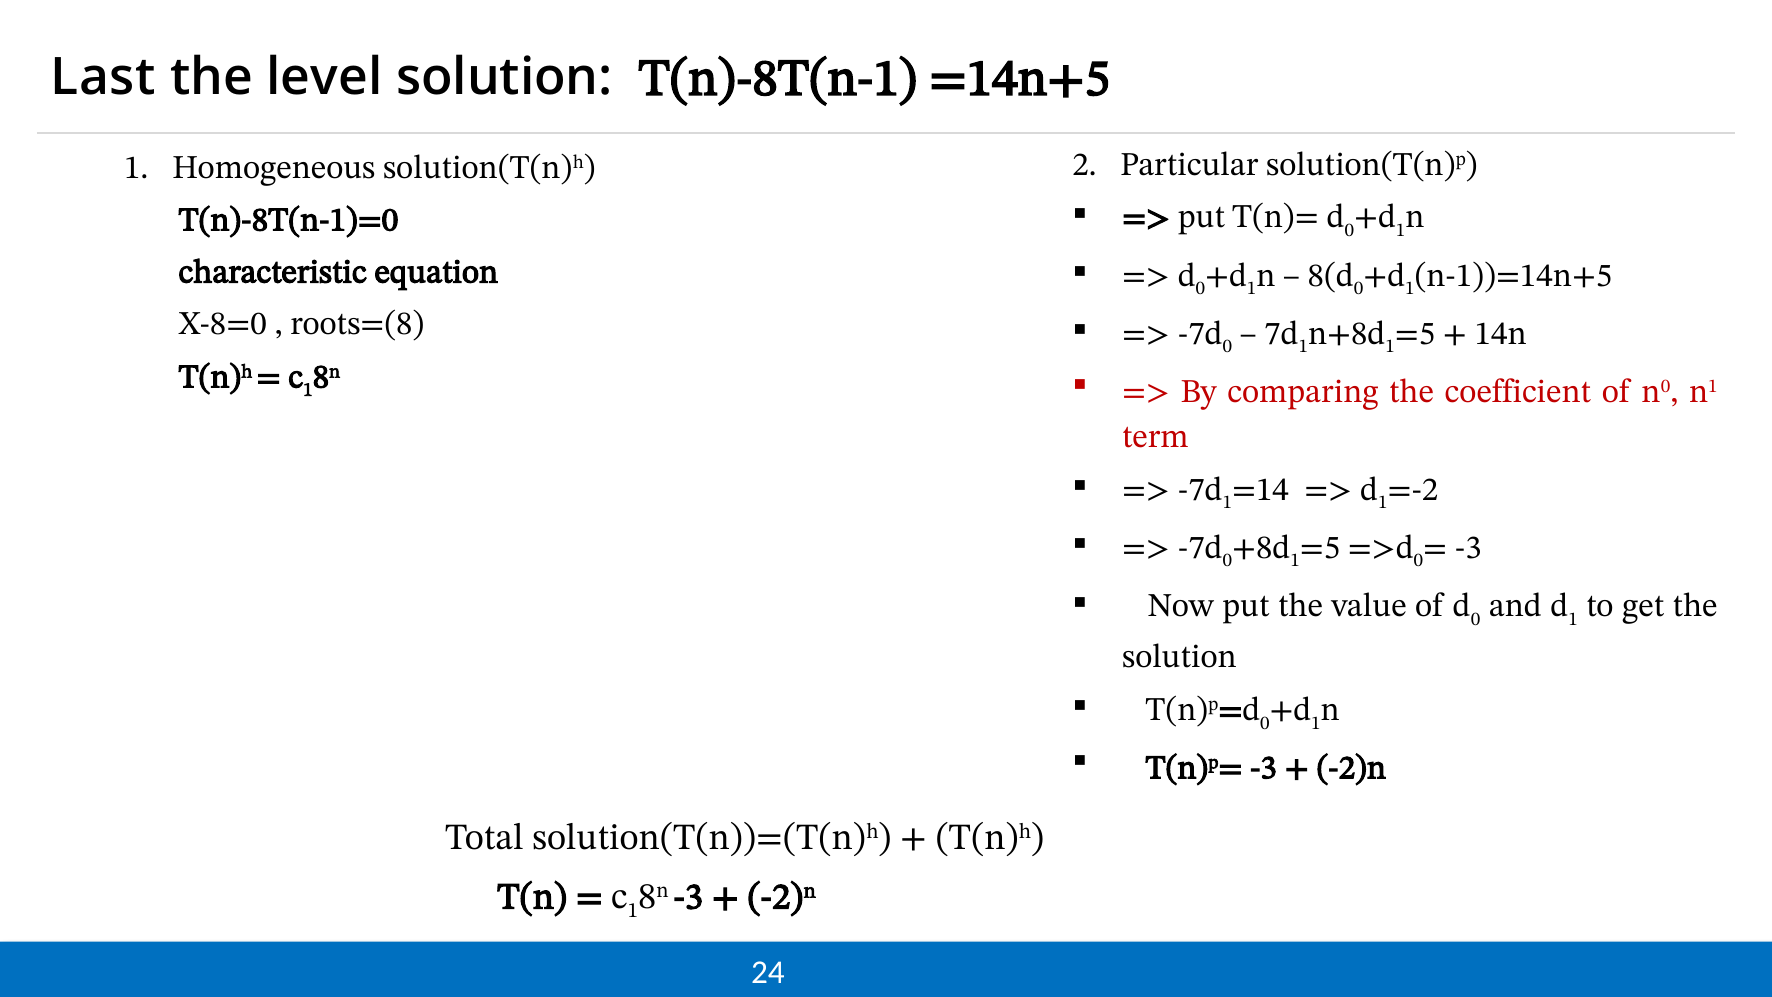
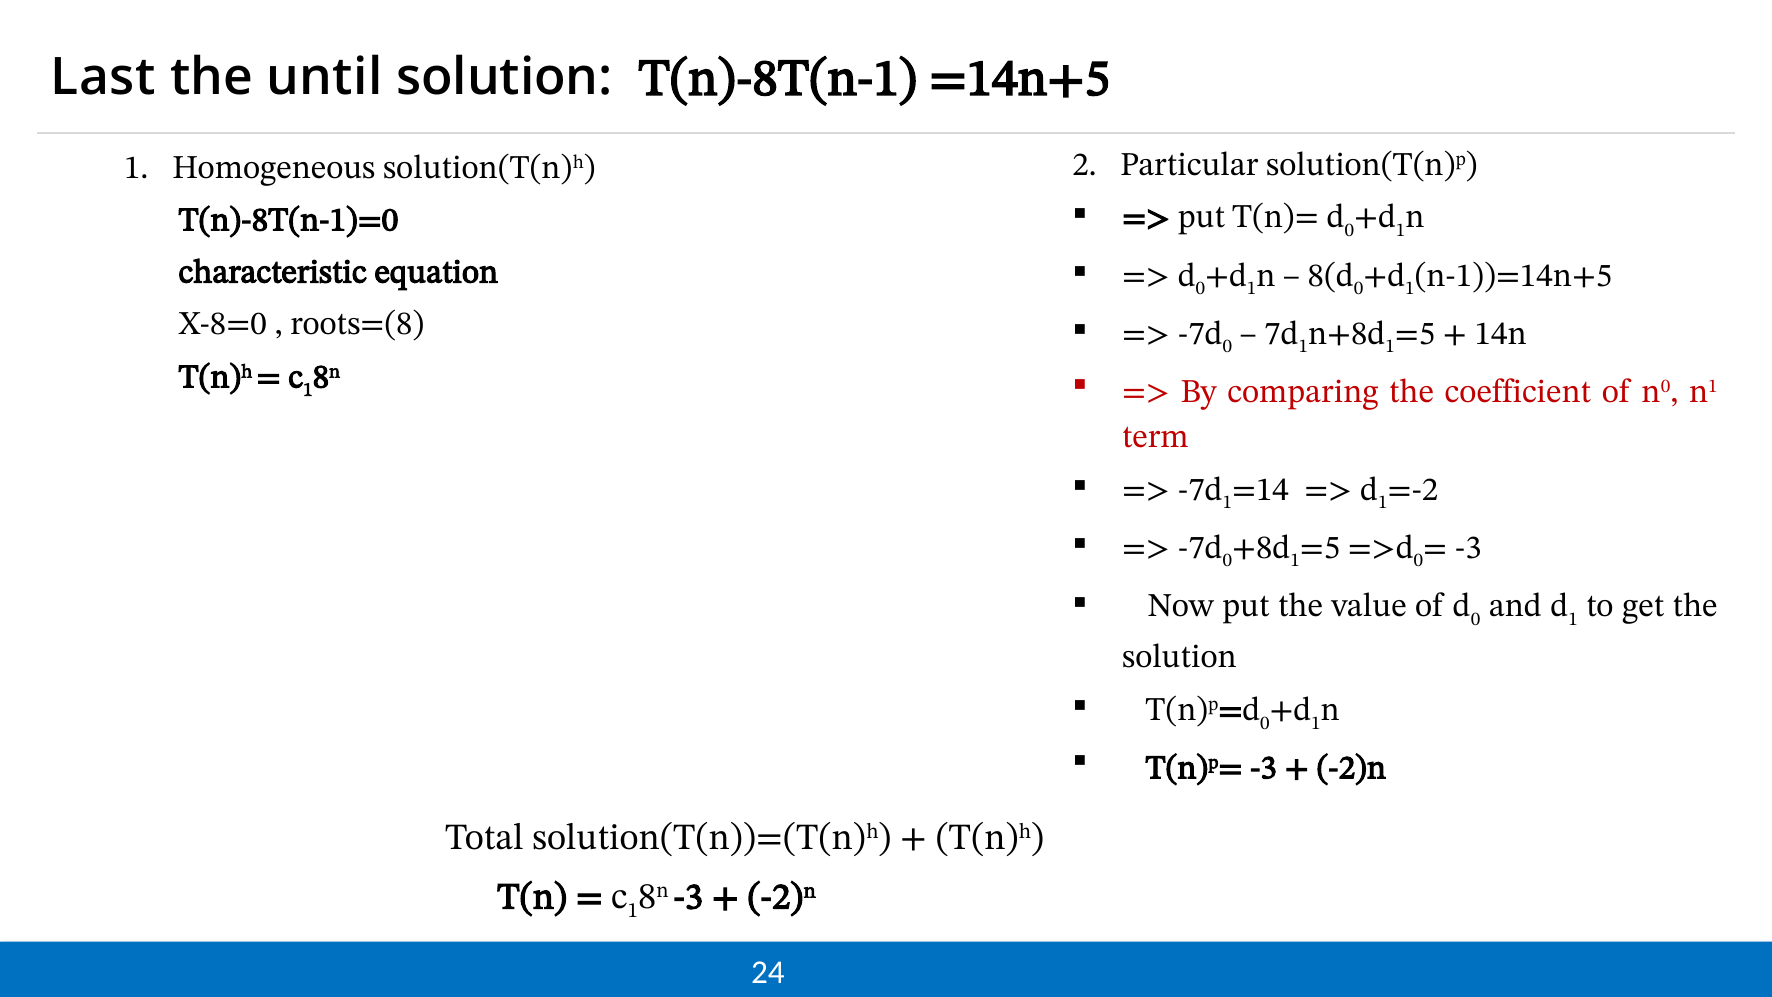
level: level -> until (324, 78)
